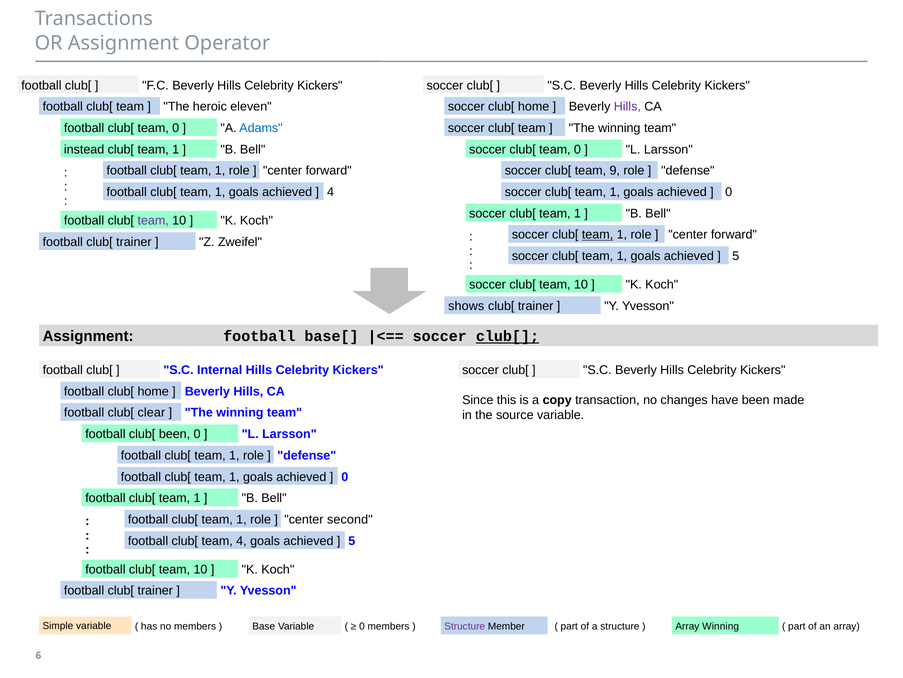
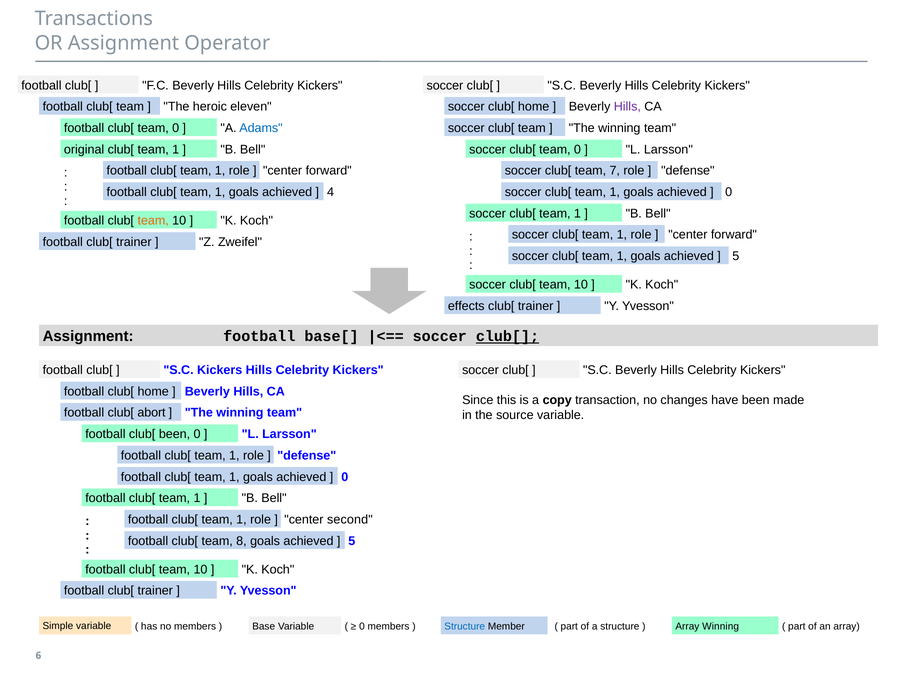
instead: instead -> original (84, 149)
9: 9 -> 7 (615, 171)
team colour: purple -> orange (153, 220)
team underline: present -> none (598, 235)
shows: shows -> effects (466, 306)
S.C Internal: Internal -> Kickers (220, 370)
clear: clear -> abort (152, 412)
team 4: 4 -> 8 (241, 540)
Structure colour: purple -> blue (465, 626)
